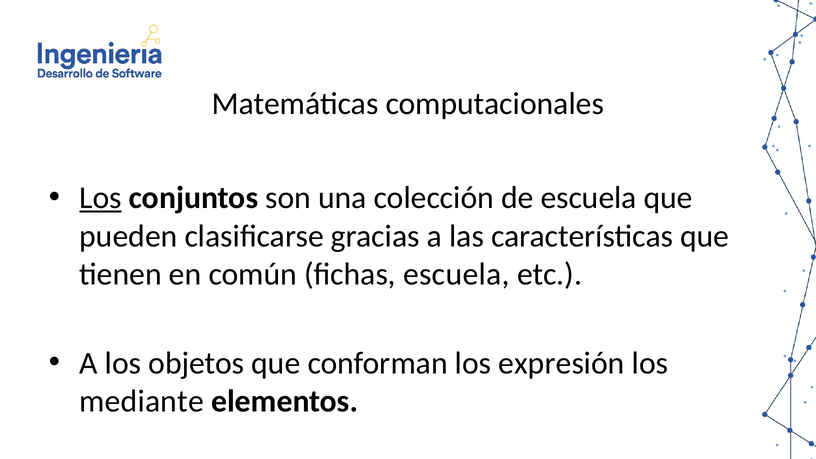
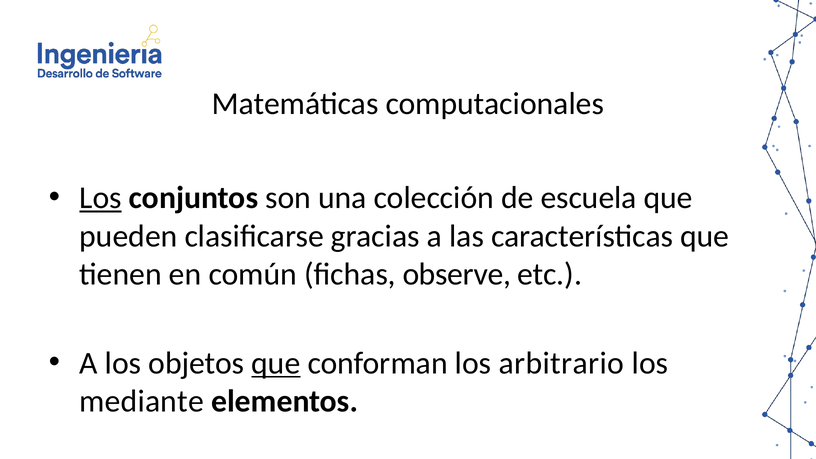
fichas escuela: escuela -> observe (457, 274)
que underline: none -> present (276, 363)
expresión: expresión -> arbitrario (561, 363)
